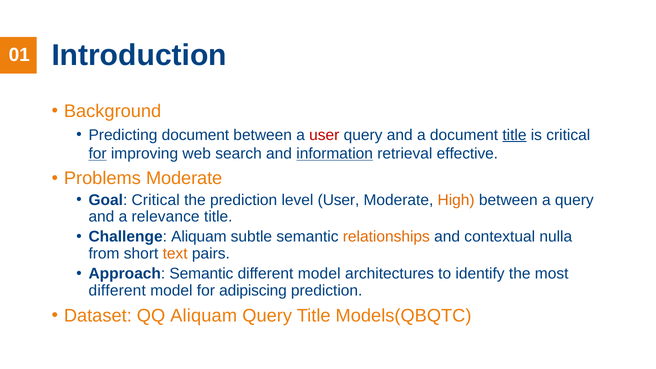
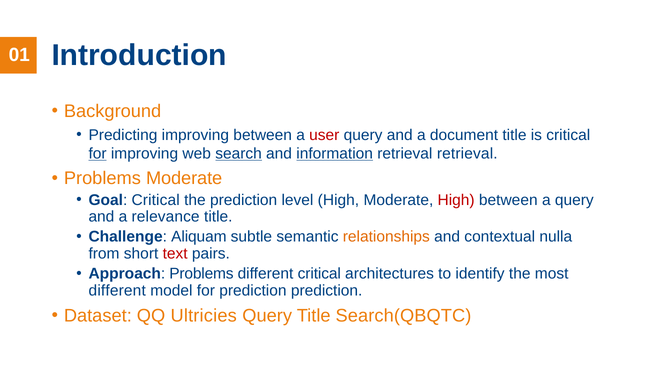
Predicting document: document -> improving (195, 135)
title underline: present -> none (514, 135)
search underline: none -> present (239, 154)
retrieval effective: effective -> retrieval (467, 154)
level User: User -> High (338, 200)
High colour: orange -> red (456, 200)
text colour: orange -> red (175, 254)
Approach Semantic: Semantic -> Problems (201, 274)
model: model -> critical (319, 274)
for adipiscing: adipiscing -> prediction (253, 290)
QQ Aliquam: Aliquam -> Ultricies (204, 316)
Models(QBQTC: Models(QBQTC -> Search(QBQTC (404, 316)
